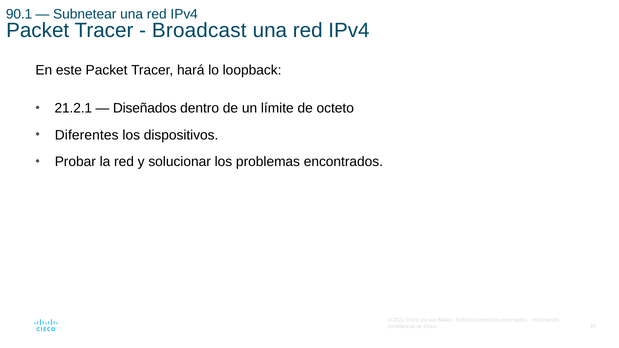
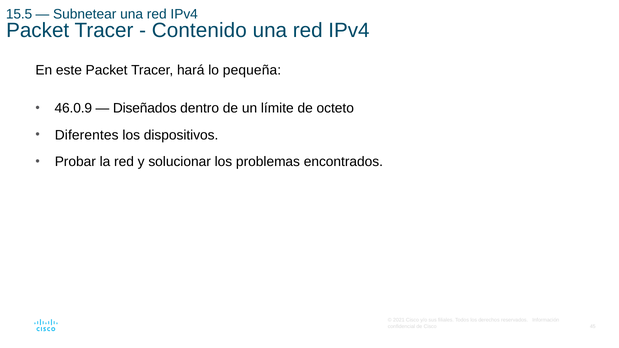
90.1: 90.1 -> 15.5 (19, 14)
Broadcast: Broadcast -> Contenido (199, 30)
loopback: loopback -> pequeña (252, 70)
21.2.1: 21.2.1 -> 46.0.9 (73, 108)
